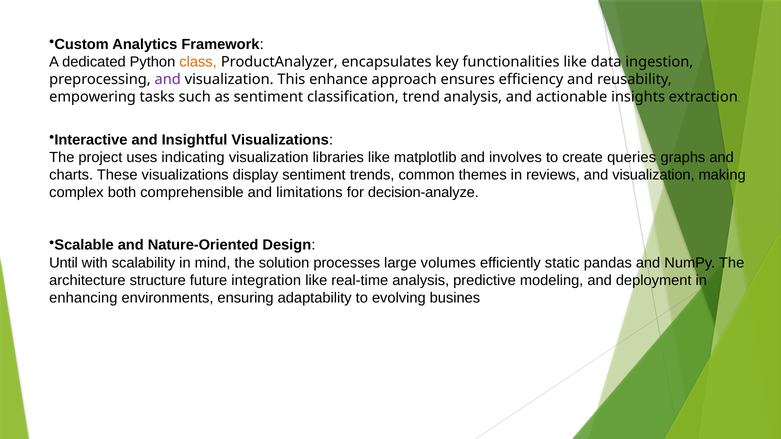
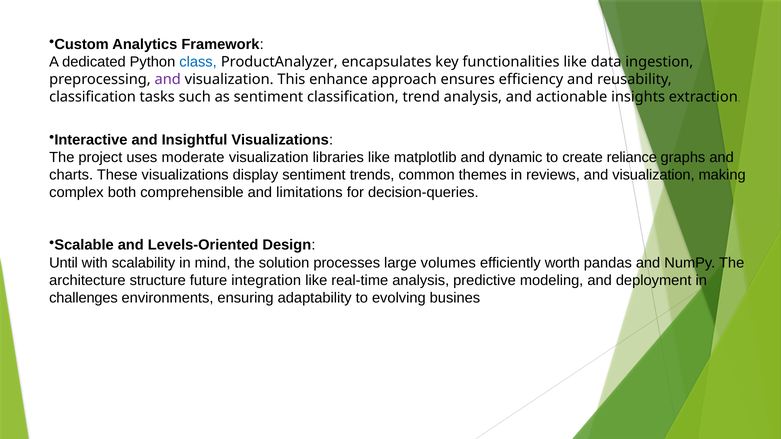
class colour: orange -> blue (198, 62)
empowering: empowering -> classification (93, 97)
indicating: indicating -> moderate (193, 157)
involves: involves -> dynamic (516, 157)
queries: queries -> reliance (632, 157)
decision-analyze: decision-analyze -> decision-queries (423, 193)
Nature-Oriented: Nature-Oriented -> Levels-Oriented (203, 245)
static: static -> worth (562, 263)
enhancing: enhancing -> challenges (83, 298)
